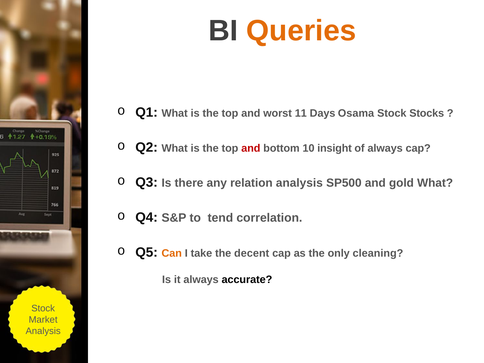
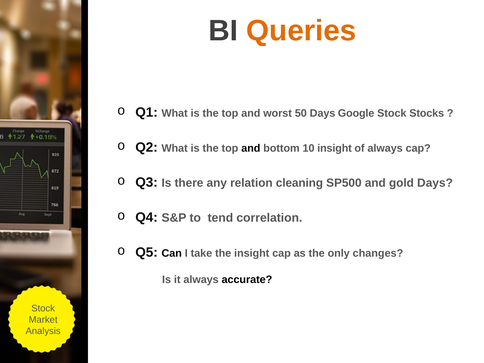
11: 11 -> 50 (301, 113)
Osama: Osama -> Google (356, 113)
and colour: red -> black (251, 148)
relation analysis: analysis -> cleaning (299, 183)
gold What: What -> Days (435, 183)
Can colour: orange -> black (172, 253)
the decent: decent -> insight (252, 253)
cleaning: cleaning -> changes (378, 253)
